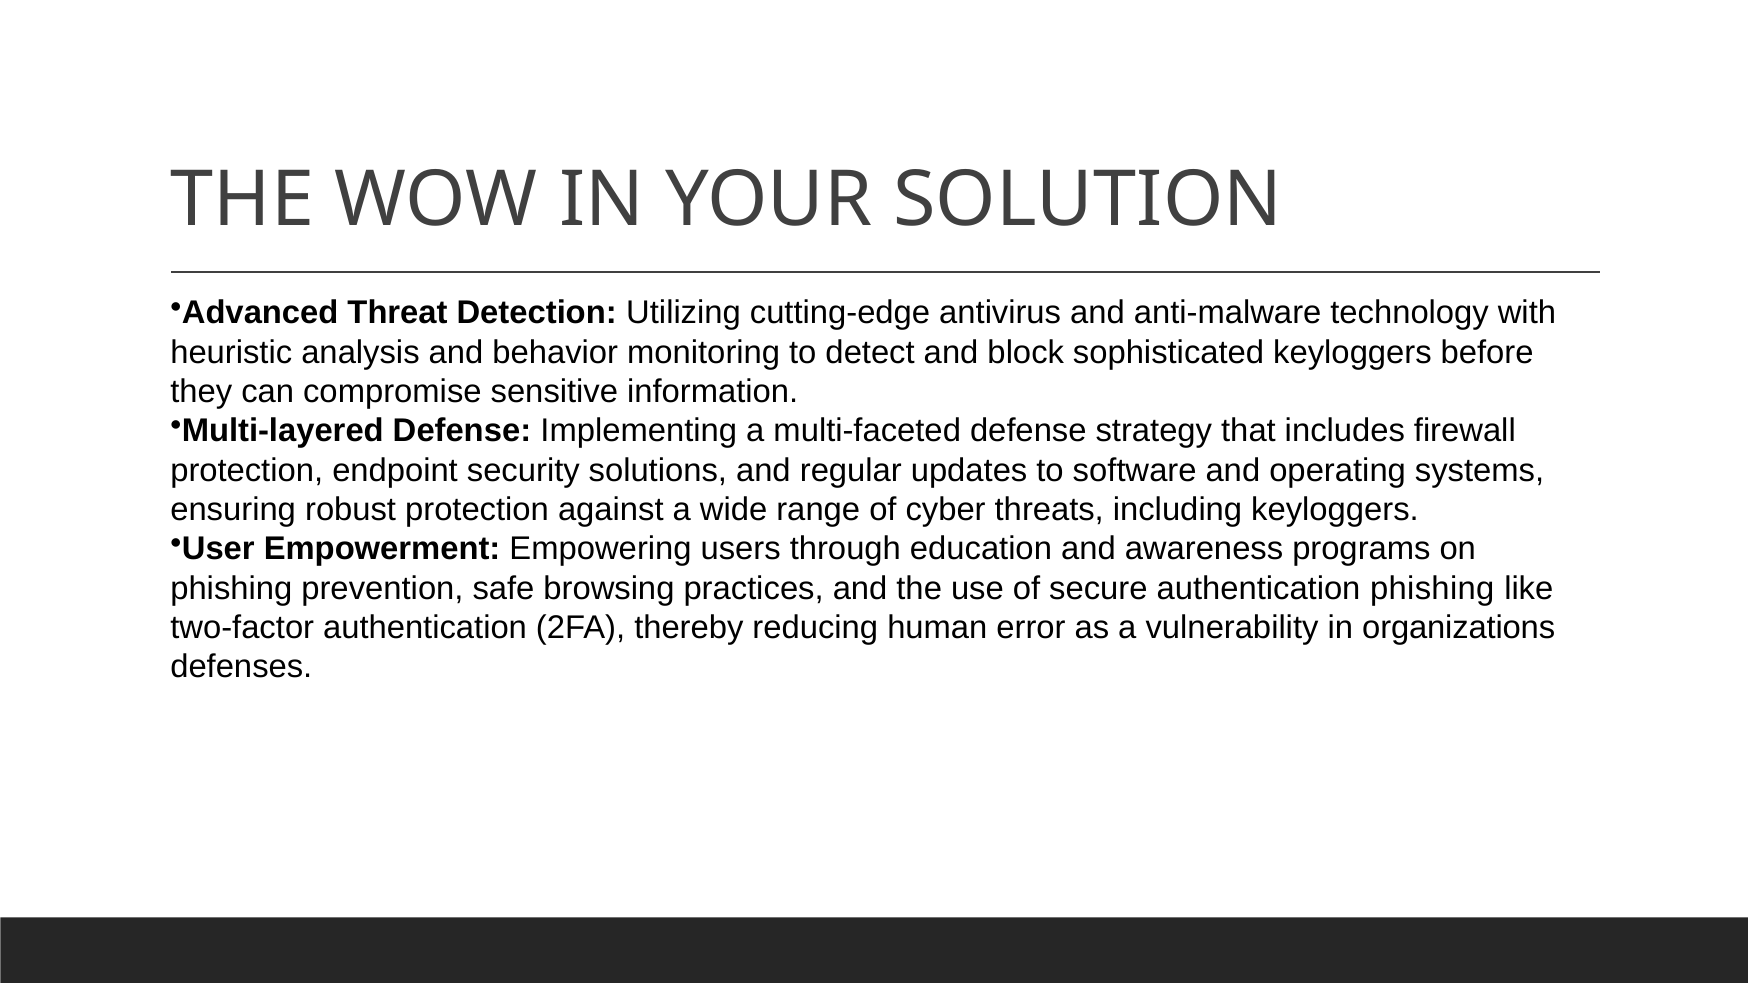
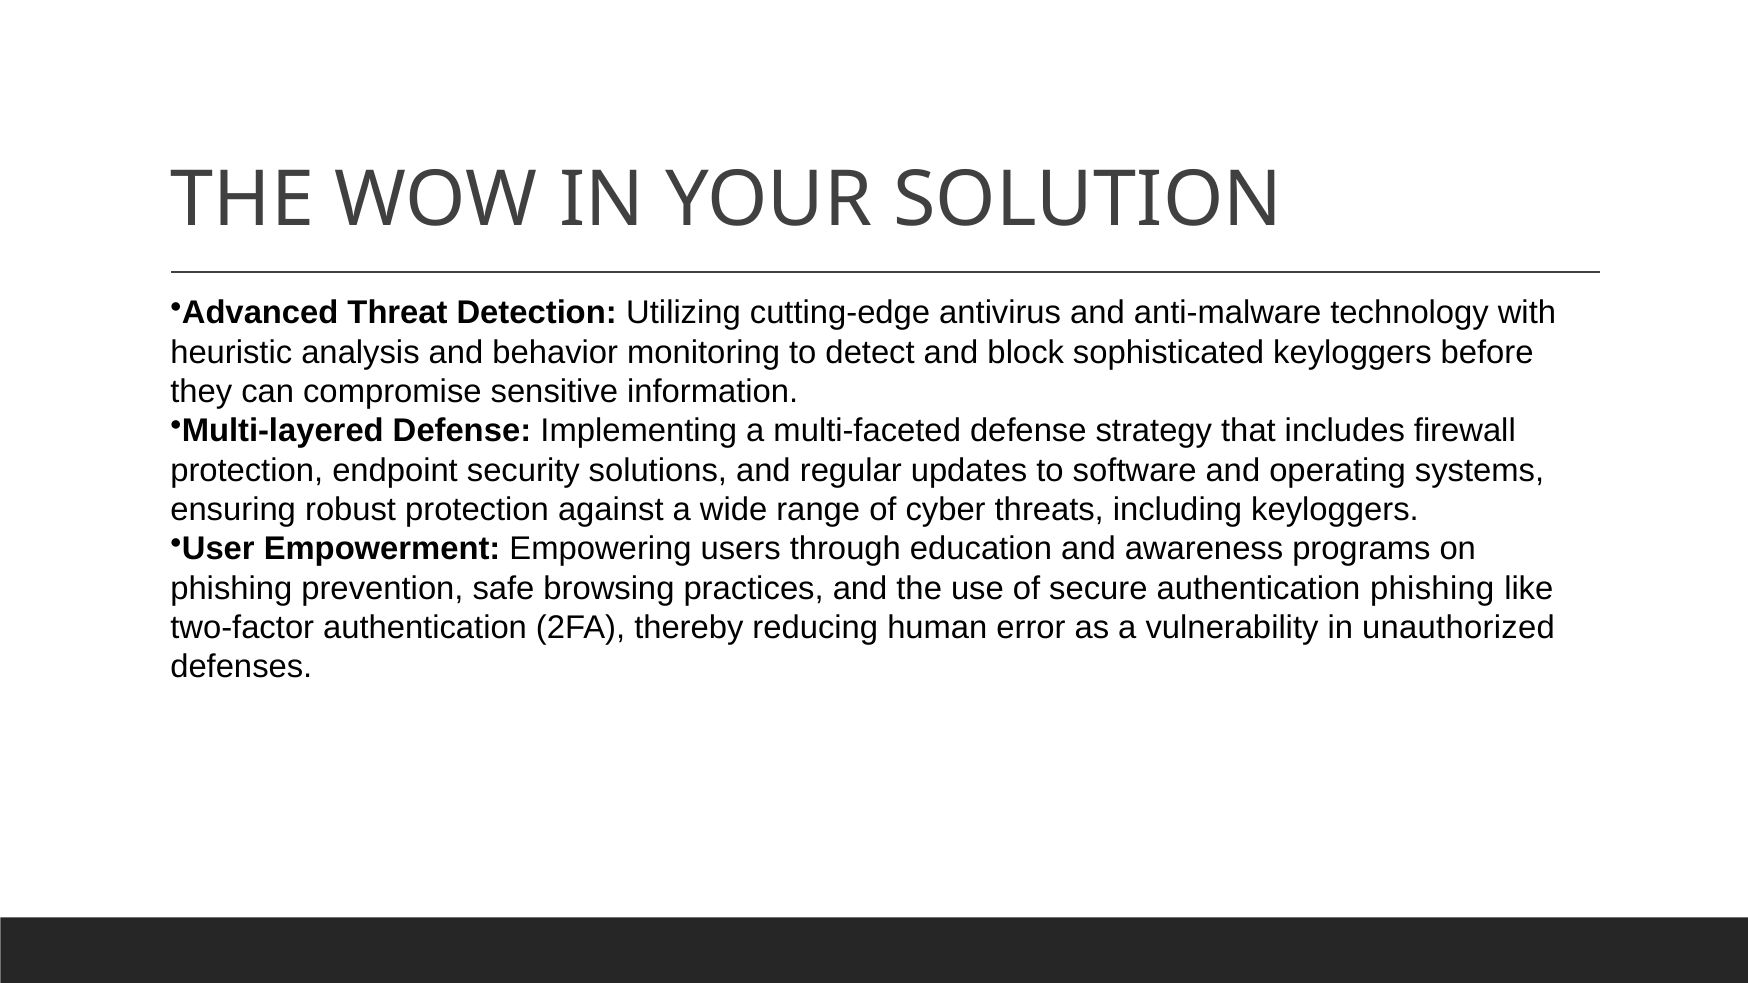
organizations: organizations -> unauthorized (1458, 628)
